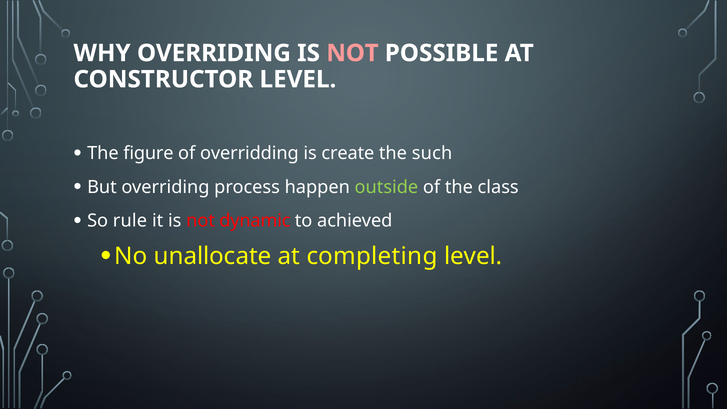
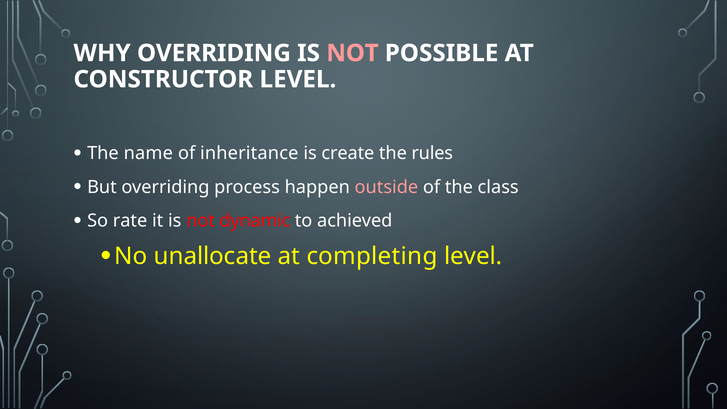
figure: figure -> name (148, 153)
overridding: overridding -> inheritance (249, 153)
such: such -> rules (432, 153)
outside colour: light green -> pink (386, 187)
rule: rule -> rate (130, 221)
